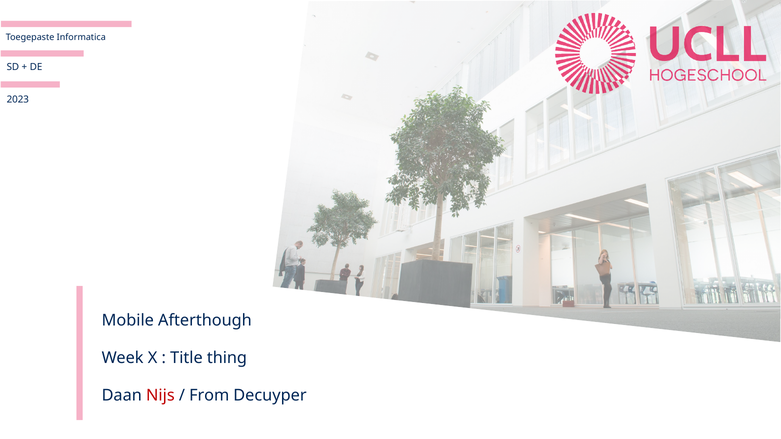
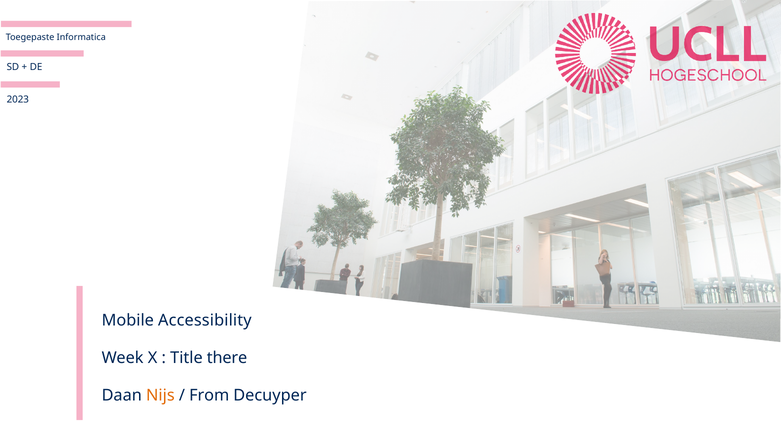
Afterthough: Afterthough -> Accessibility (205, 321)
thing: thing -> there (227, 358)
Nijs colour: red -> orange (160, 396)
